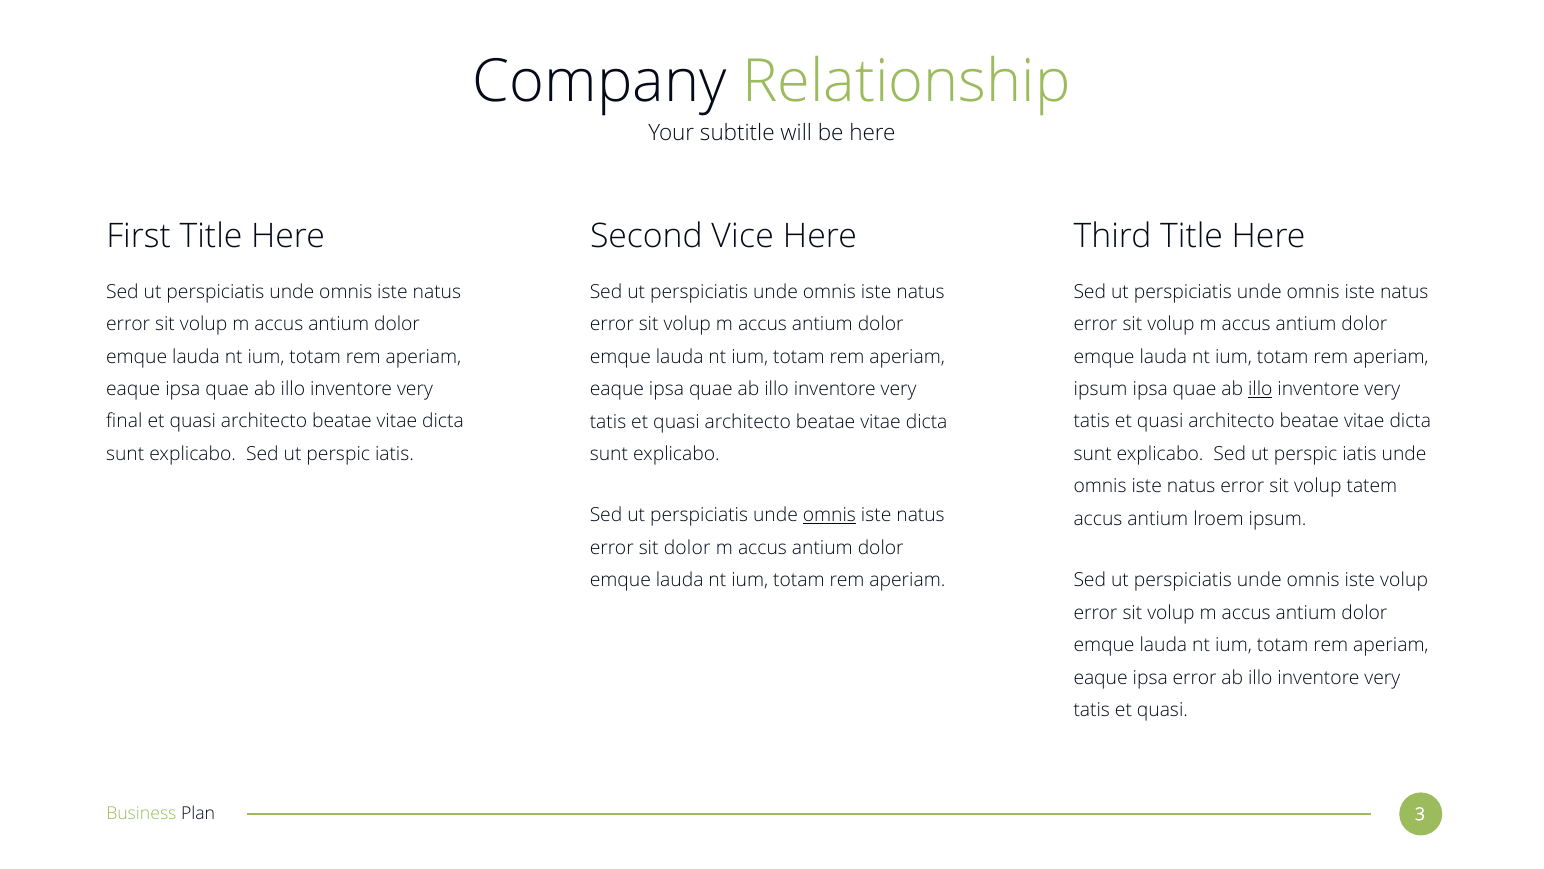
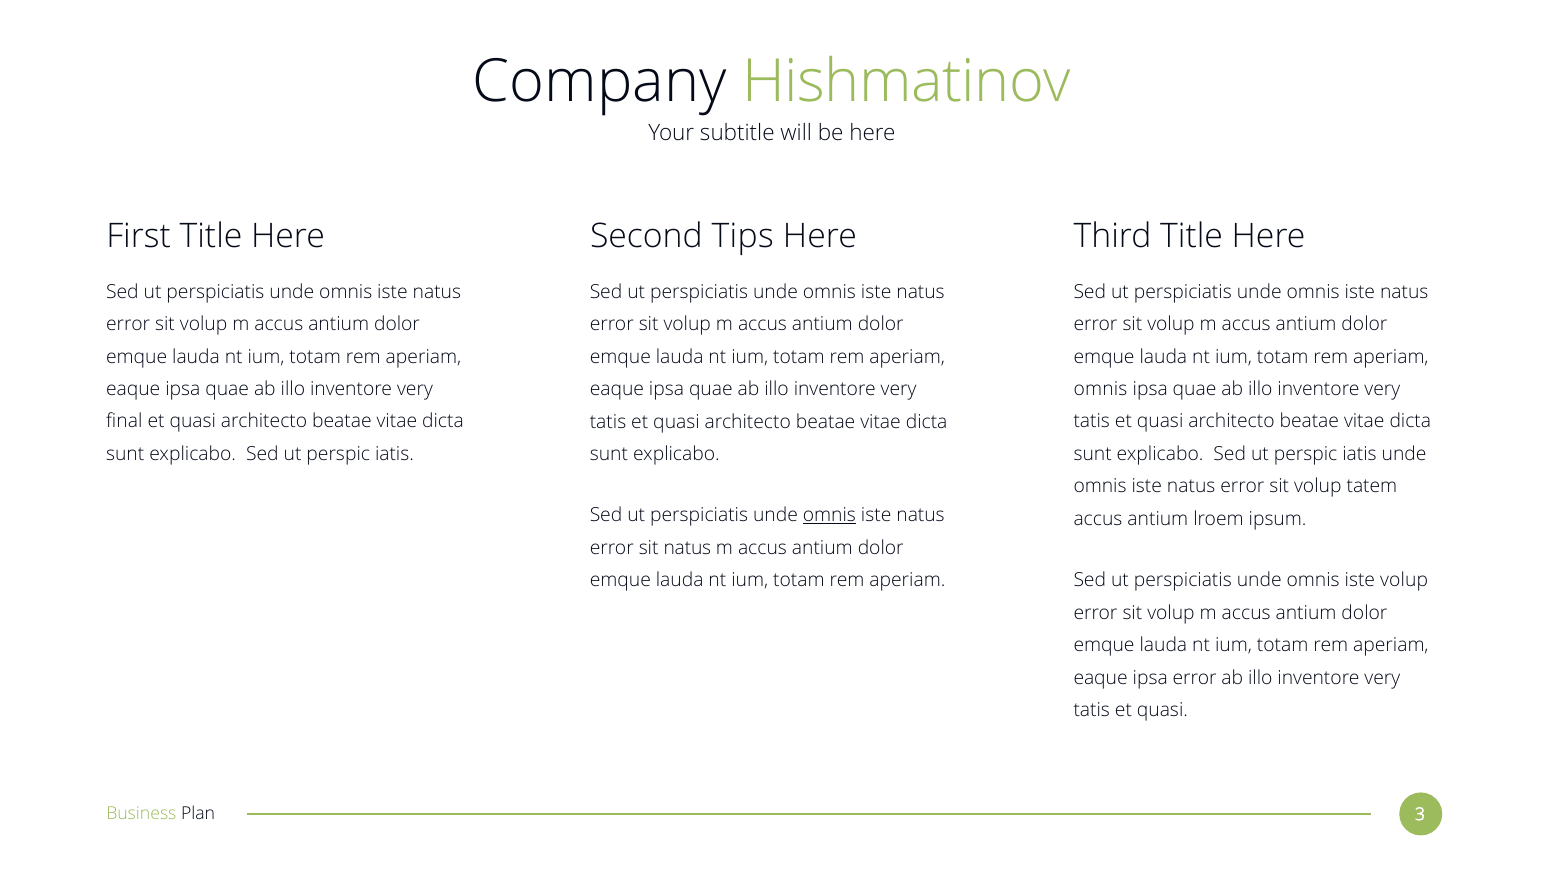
Relationship: Relationship -> Hishmatinov (907, 82)
Vice: Vice -> Tips (743, 236)
ipsum: ipsum -> omnis (1101, 389)
illo underline: present -> none (1260, 389)
sit dolor: dolor -> natus (687, 548)
